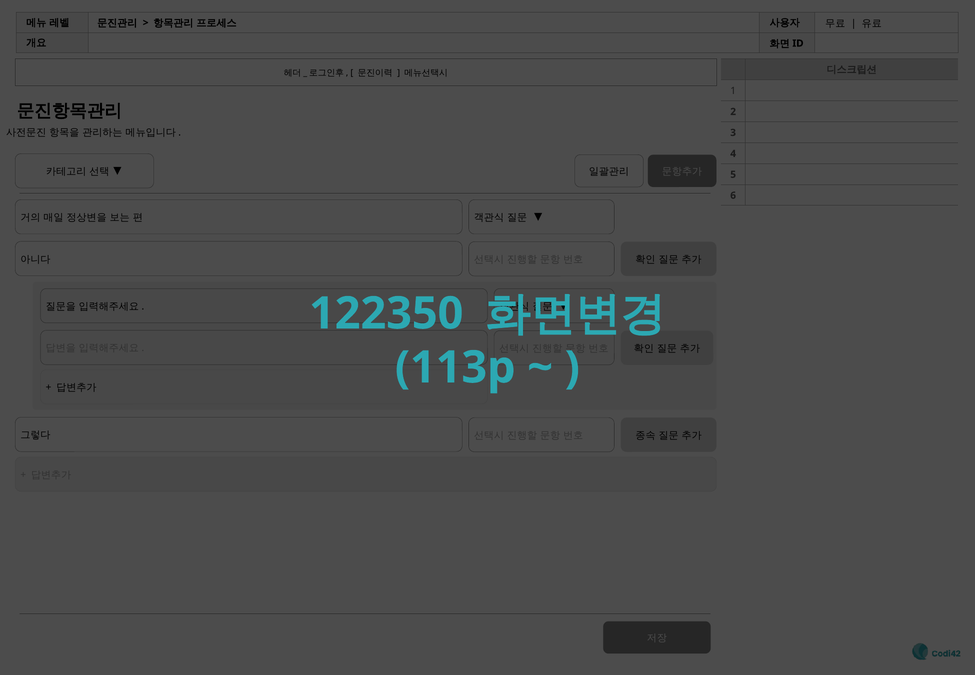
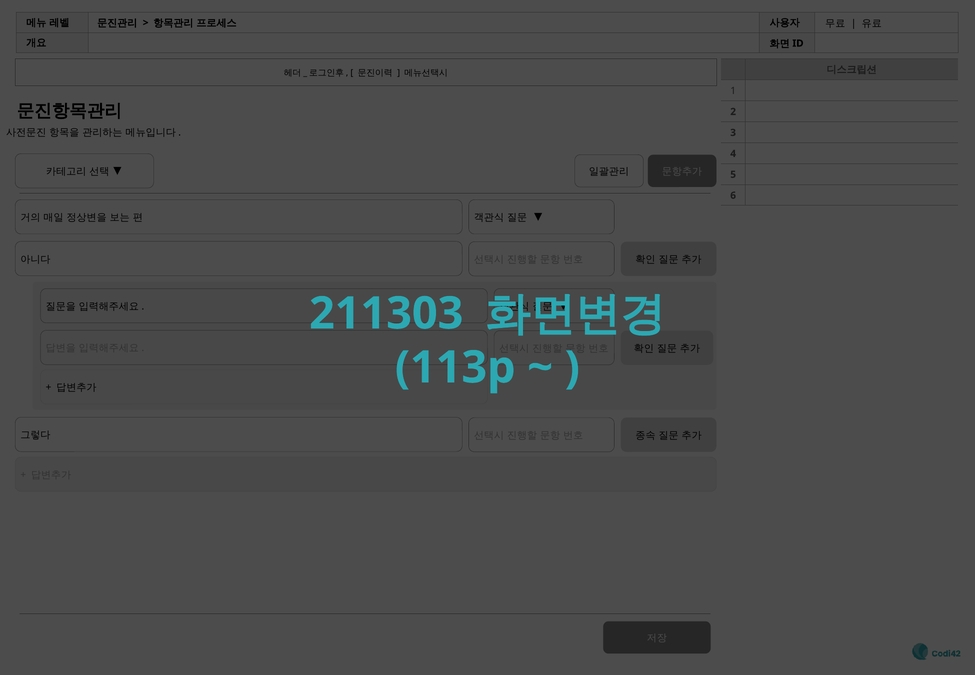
122350: 122350 -> 211303 (386, 314)
